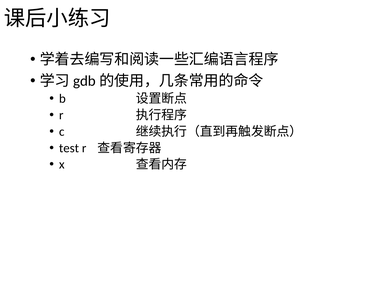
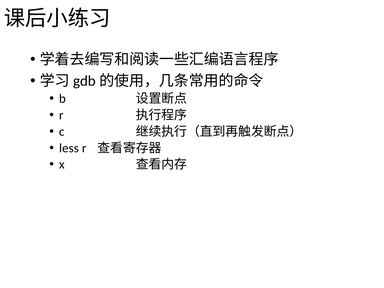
test: test -> less (69, 148)
